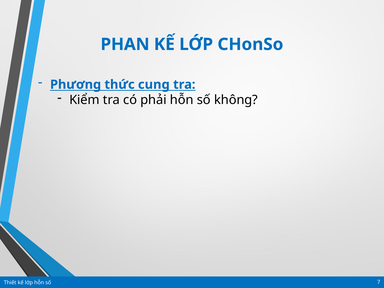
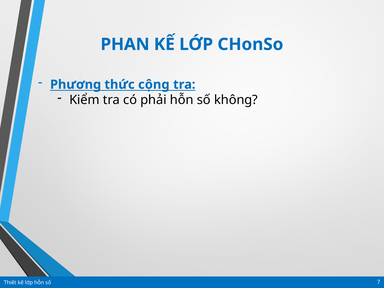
cung: cung -> cộng (154, 85)
